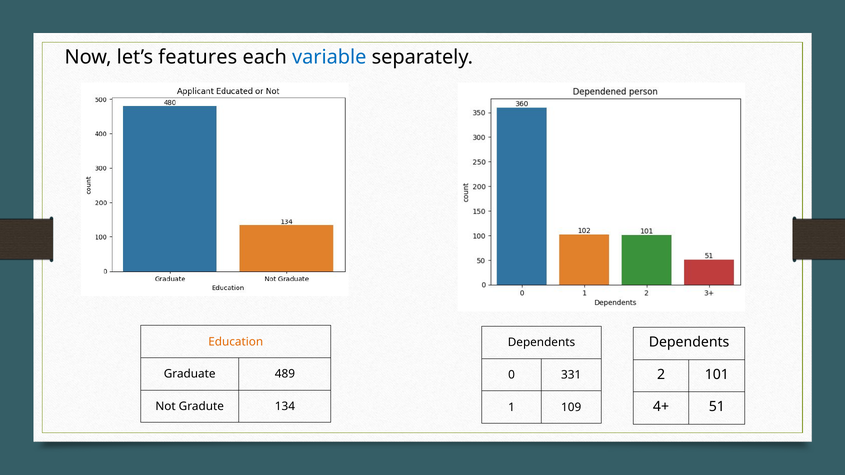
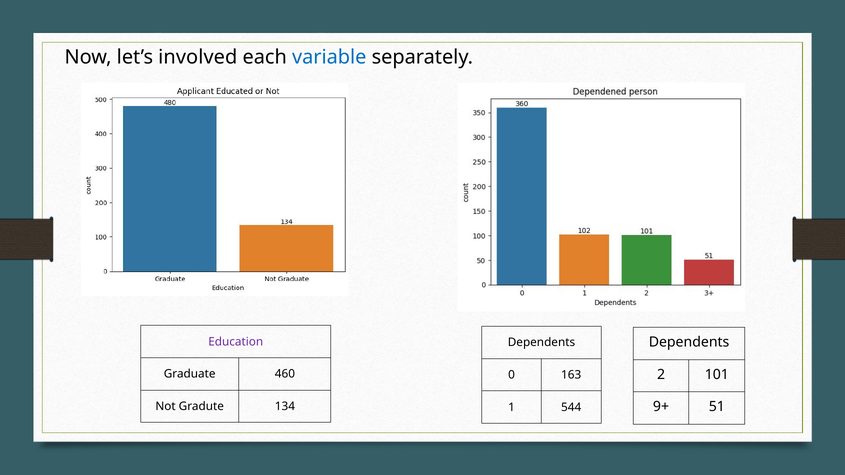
features: features -> involved (198, 57)
Education colour: orange -> purple (236, 342)
489: 489 -> 460 (285, 374)
331: 331 -> 163 (571, 375)
4+: 4+ -> 9+ (661, 407)
109: 109 -> 544 (571, 407)
